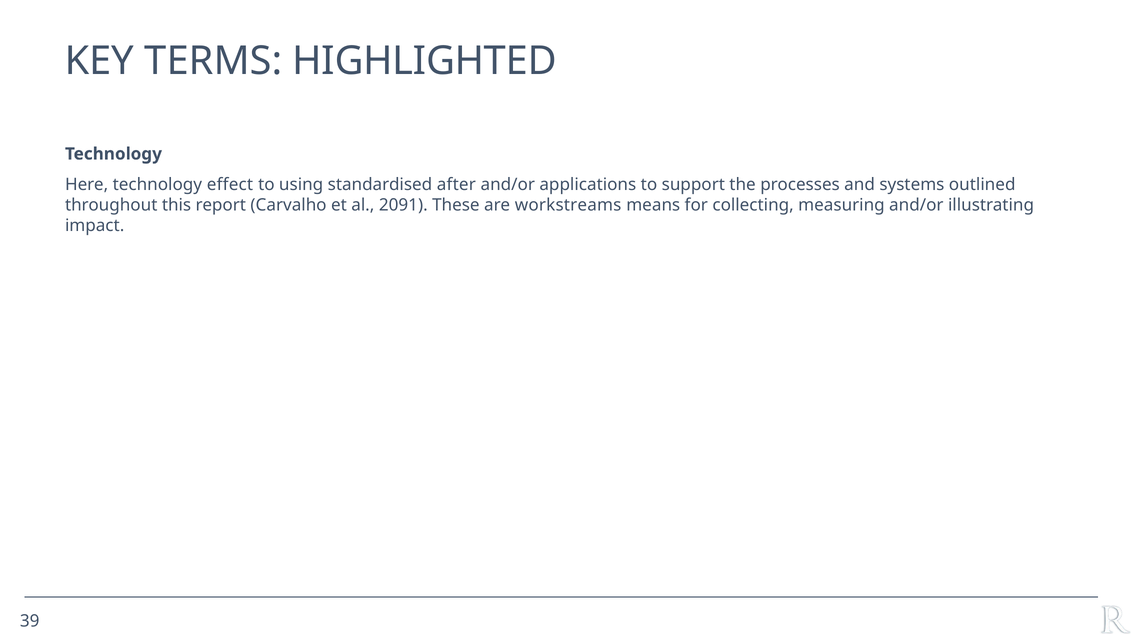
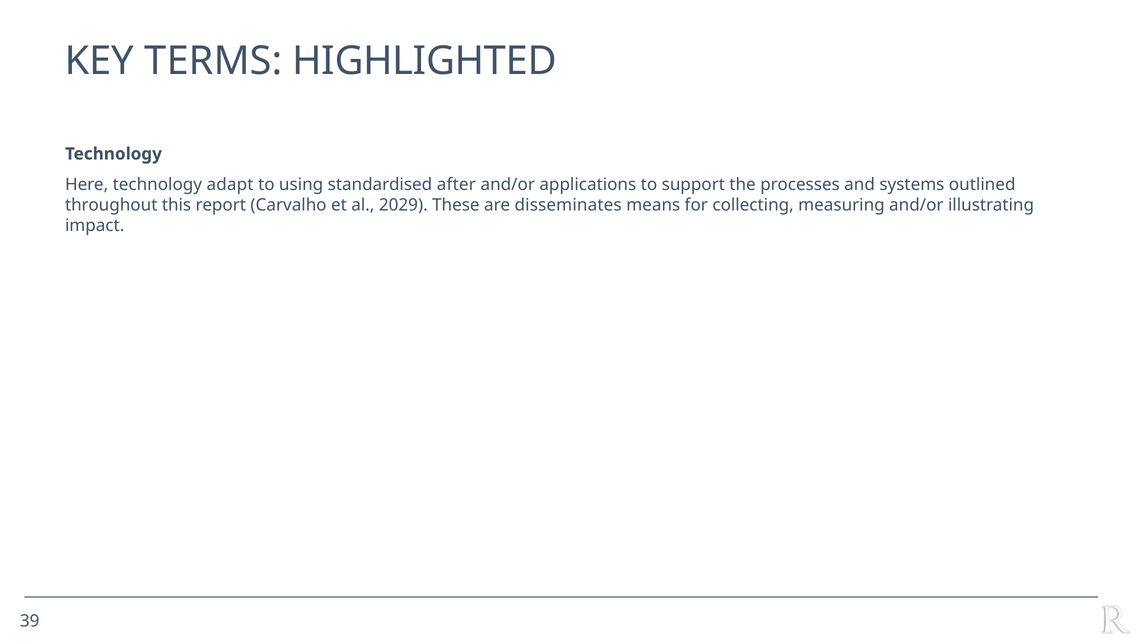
effect: effect -> adapt (230, 185)
2091: 2091 -> 2029 (403, 205)
workstreams: workstreams -> disseminates (568, 205)
